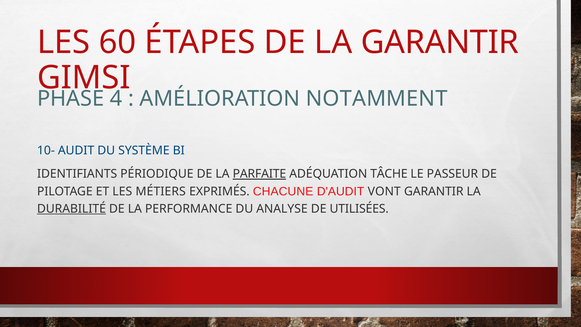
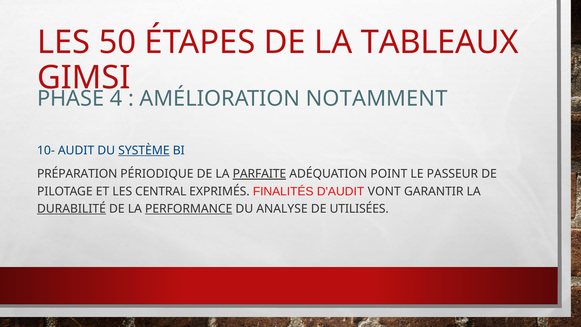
60: 60 -> 50 (117, 42)
LA GARANTIR: GARANTIR -> TABLEAUX (440, 42)
SYSTÈME underline: none -> present (144, 150)
IDENTIFIANTS: IDENTIFIANTS -> PRÉPARATION (77, 174)
TÂCHE: TÂCHE -> POINT (389, 174)
MÉTIERS: MÉTIERS -> CENTRAL (161, 191)
CHACUNE: CHACUNE -> FINALITÉS (283, 191)
PERFORMANCE underline: none -> present (189, 209)
